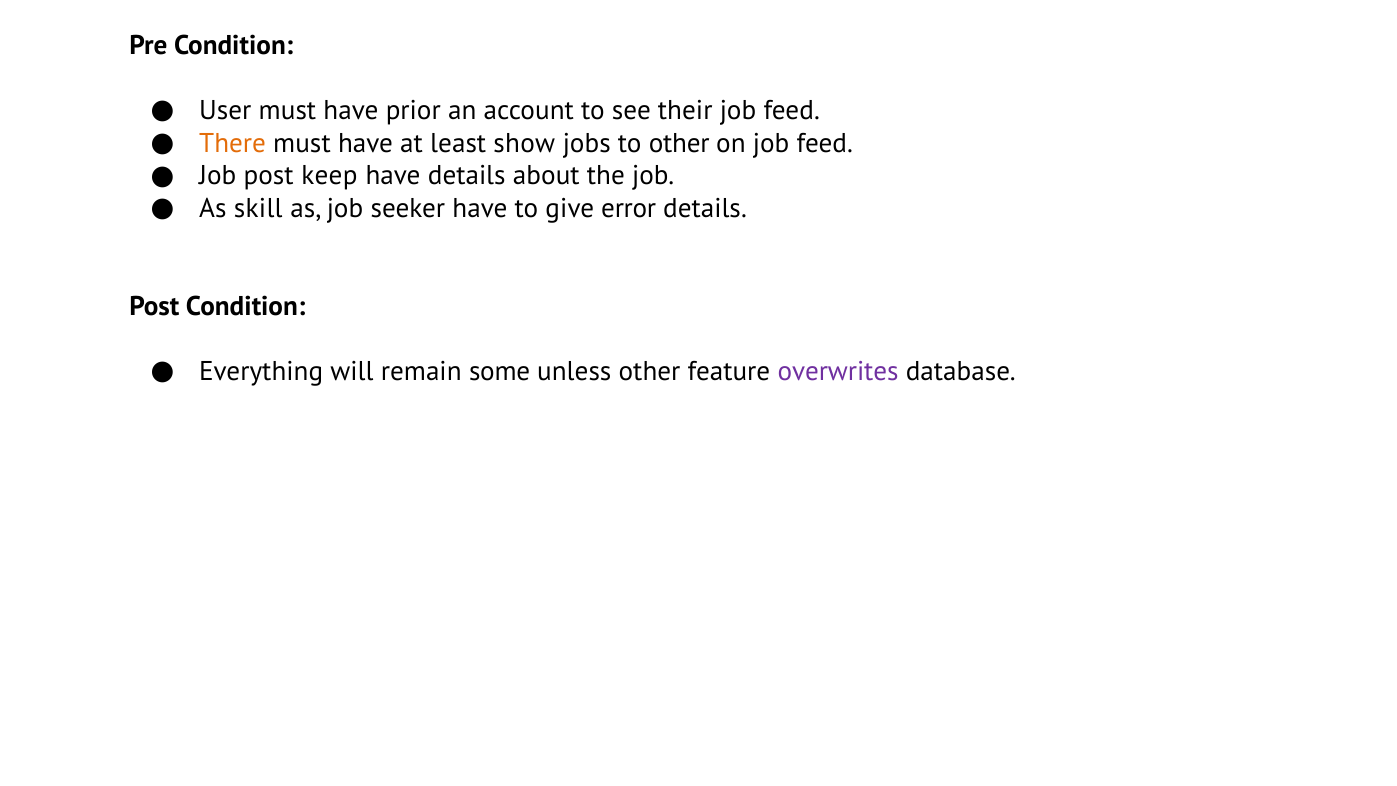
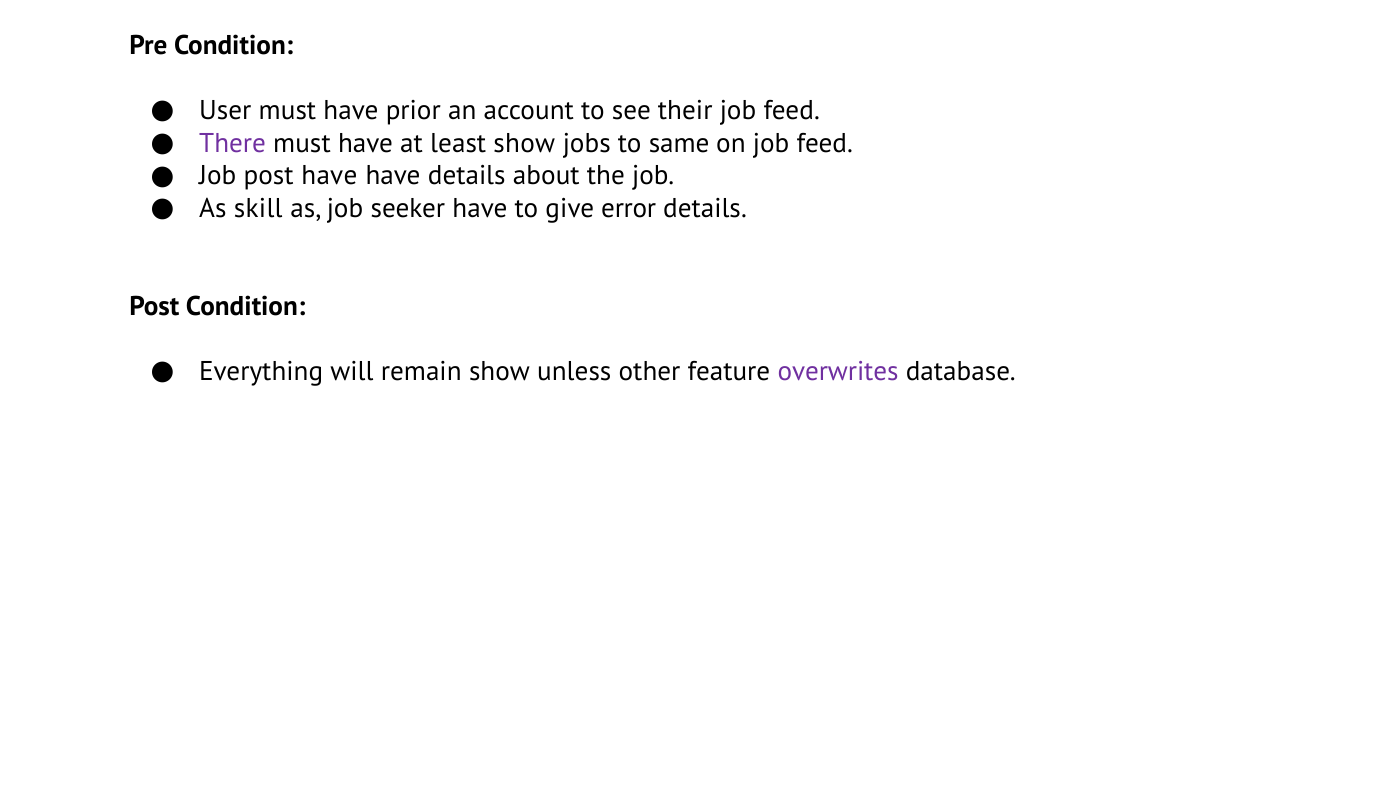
There colour: orange -> purple (233, 143)
to other: other -> same (679, 143)
post keep: keep -> have (329, 176)
remain some: some -> show (499, 372)
